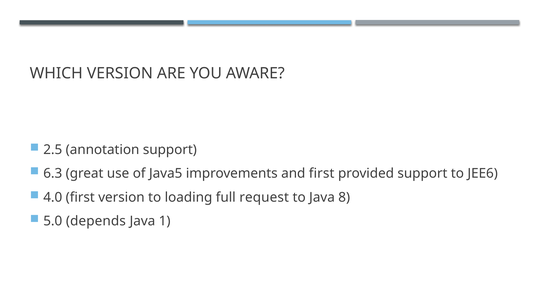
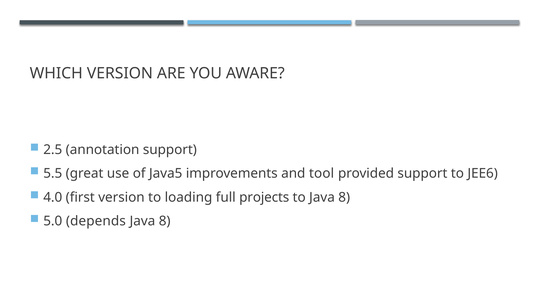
6.3: 6.3 -> 5.5 (53, 174)
and first: first -> tool (322, 174)
request: request -> projects (264, 197)
1: 1 -> 8 (165, 221)
